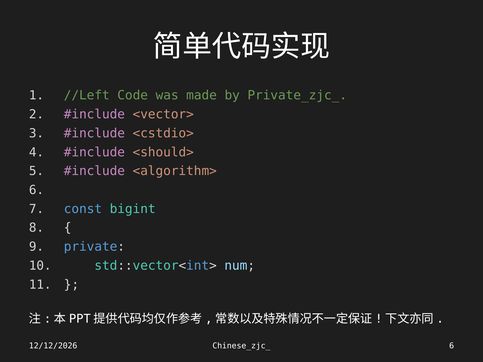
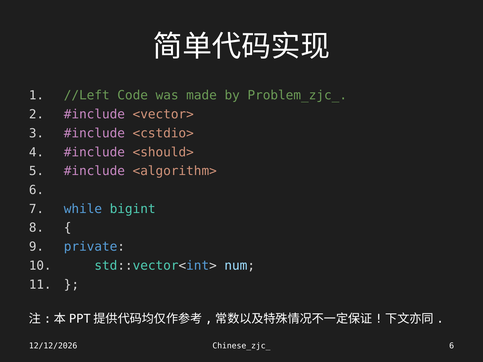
Private_zjc_: Private_zjc_ -> Problem_zjc_ (297, 95)
const: const -> while (83, 209)
